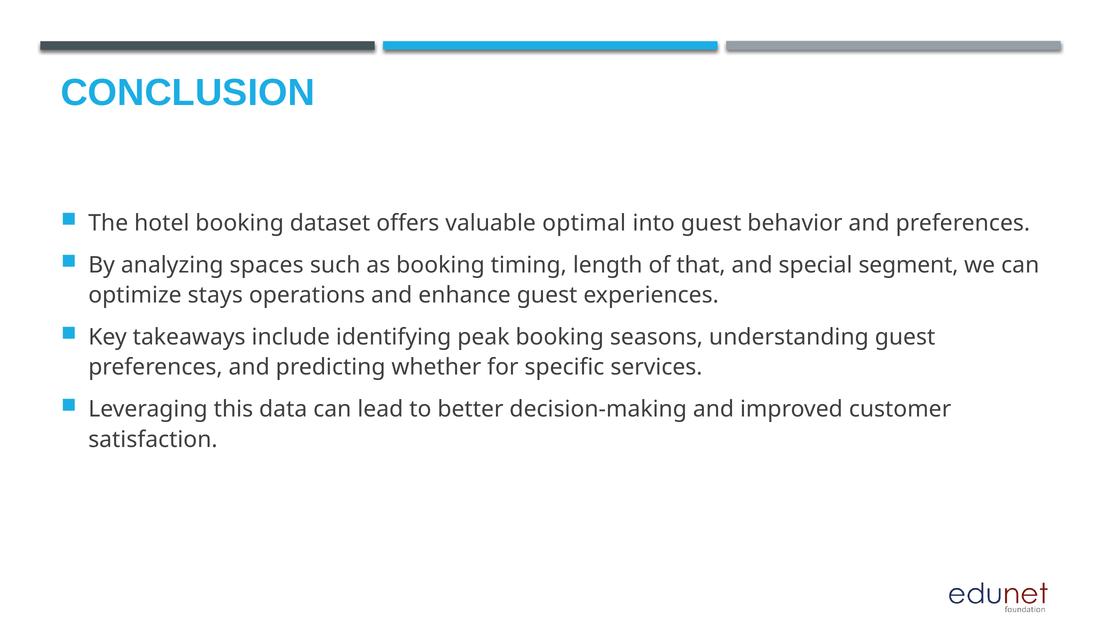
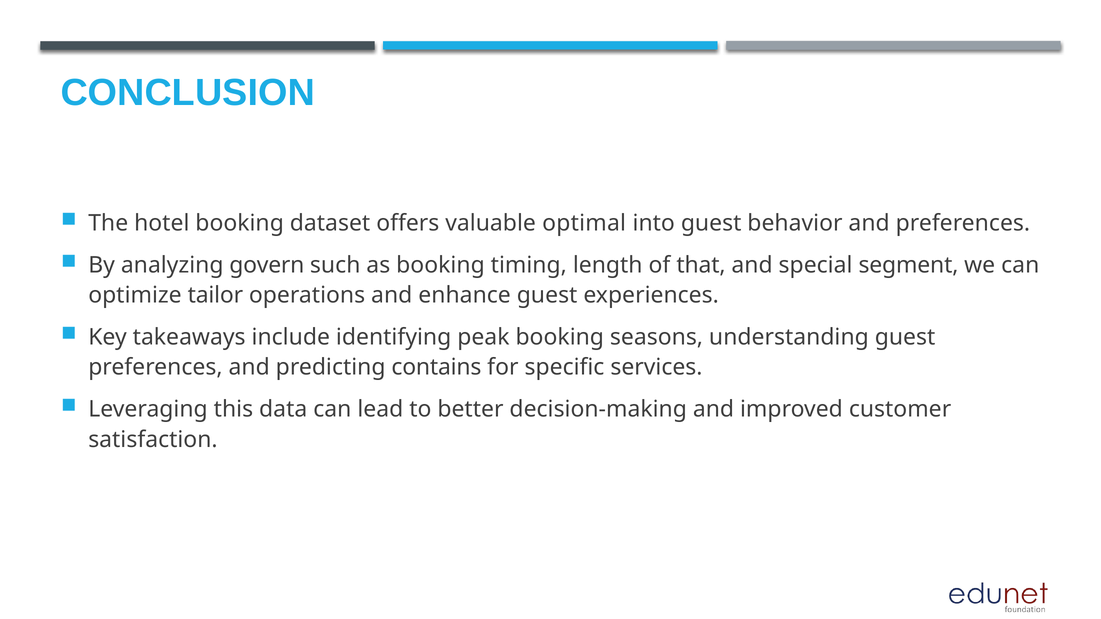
spaces: spaces -> govern (267, 265)
stays: stays -> tailor (215, 296)
whether: whether -> contains (436, 368)
